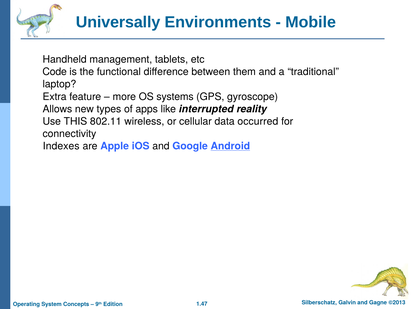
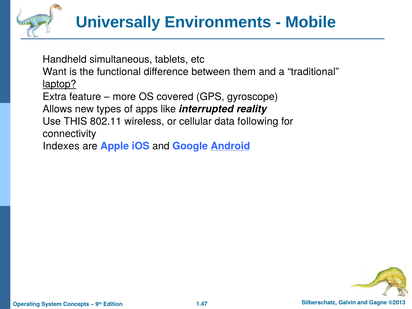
management: management -> simultaneous (121, 60)
Code: Code -> Want (55, 72)
laptop underline: none -> present (59, 84)
systems: systems -> covered (175, 97)
occurred: occurred -> following (258, 121)
